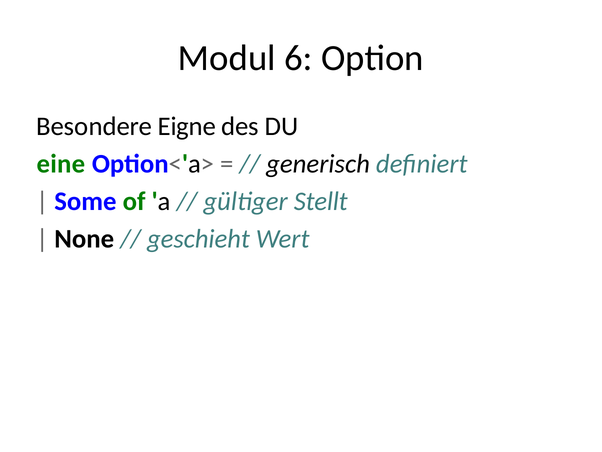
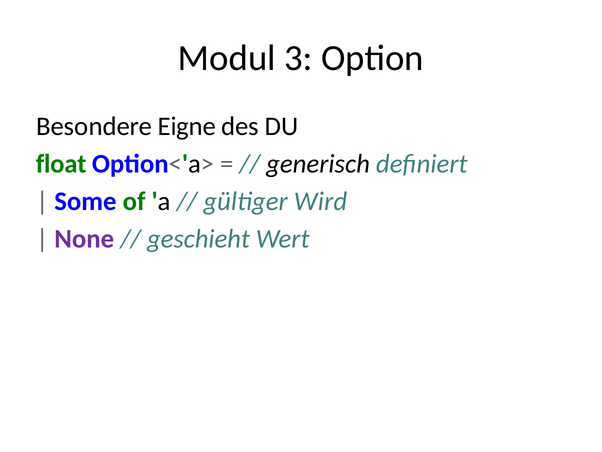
6: 6 -> 3 (298, 58)
eine: eine -> float (61, 164)
Stellt: Stellt -> Wird (321, 201)
None colour: black -> purple (84, 239)
